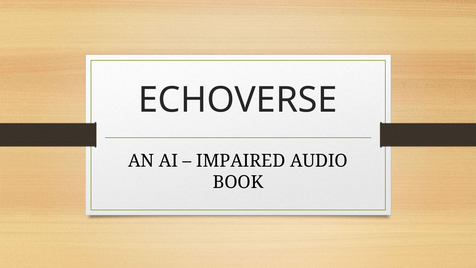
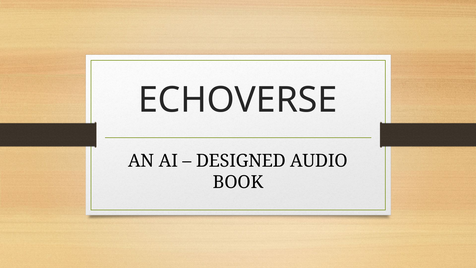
IMPAIRED: IMPAIRED -> DESIGNED (241, 161)
